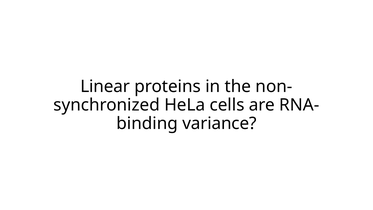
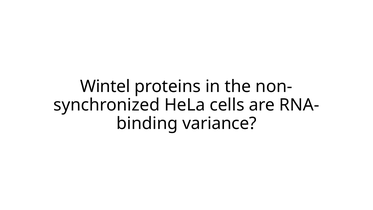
Linear: Linear -> Wintel (105, 86)
